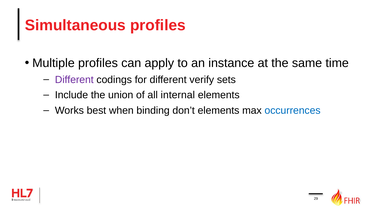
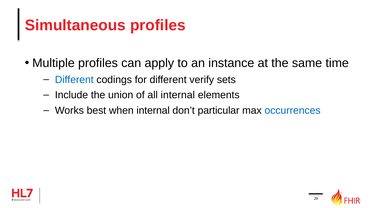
Different colour: purple -> blue (74, 80)
when binding: binding -> internal (153, 111)
don’t elements: elements -> particular (219, 111)
